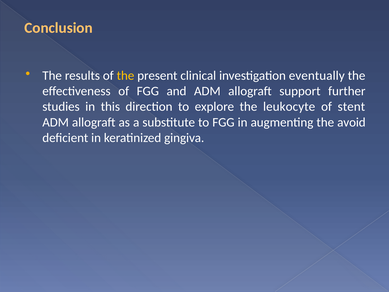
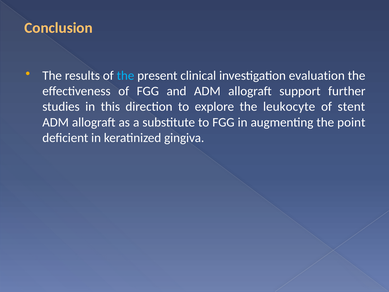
the colour: yellow -> light blue (125, 75)
eventually: eventually -> evaluation (317, 75)
avoid: avoid -> point (351, 122)
